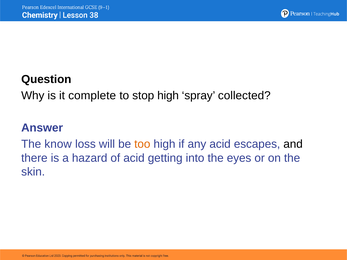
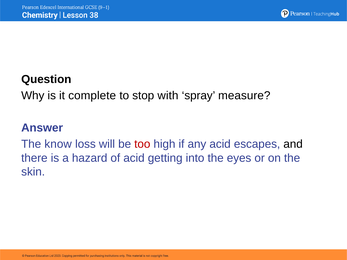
stop high: high -> with (168, 96)
collected: collected -> measure (244, 96)
too colour: orange -> red (142, 144)
